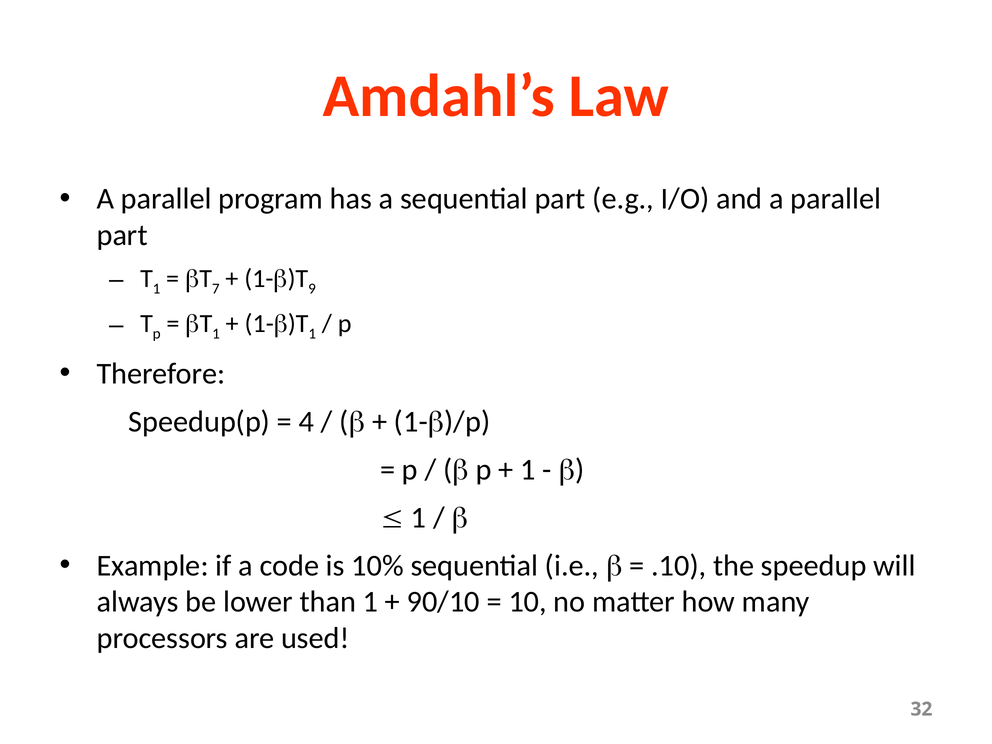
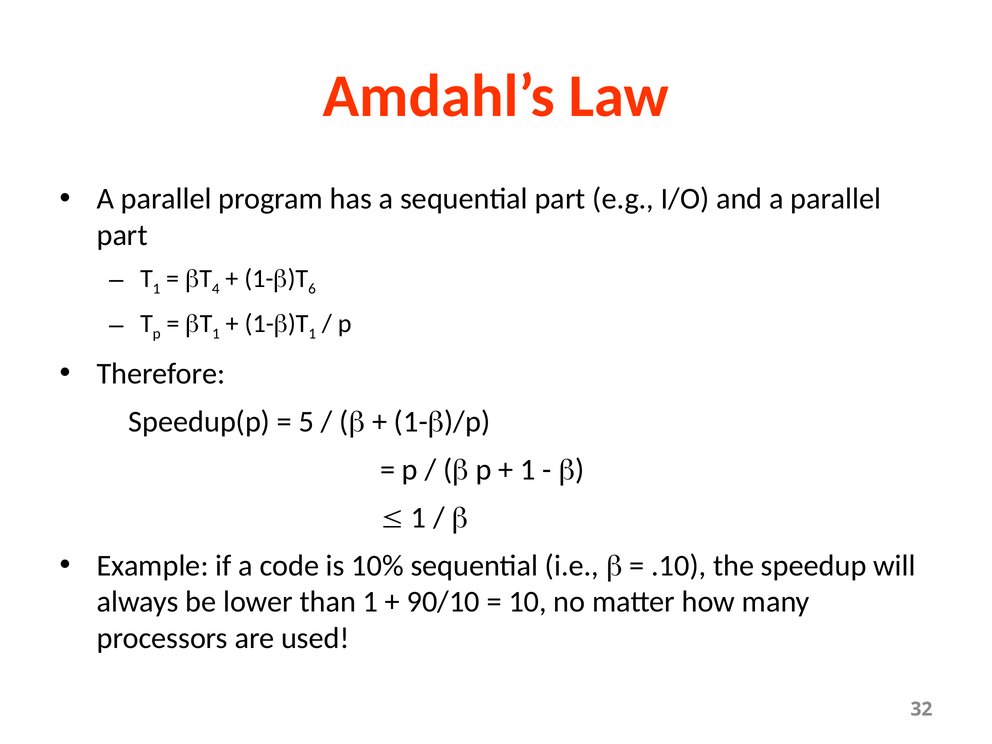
7: 7 -> 4 (216, 289)
9: 9 -> 6 (312, 289)
4: 4 -> 5 (306, 422)
